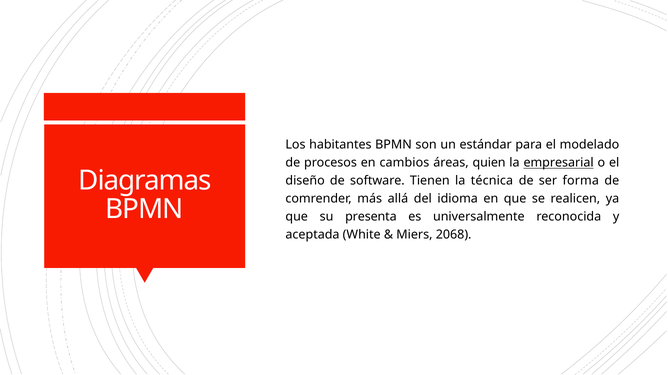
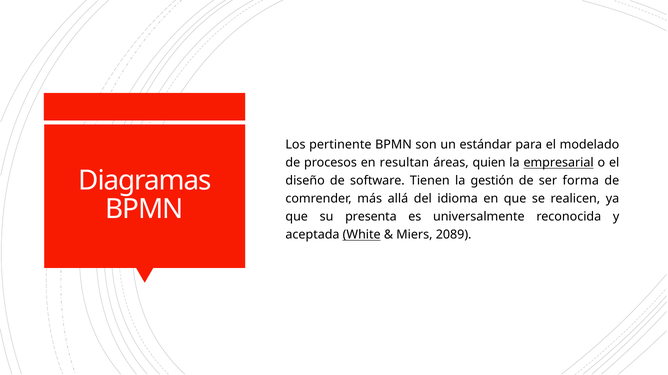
habitantes: habitantes -> pertinente (340, 145)
cambios: cambios -> resultan (404, 163)
técnica: técnica -> gestión (492, 181)
White underline: none -> present (362, 235)
2068: 2068 -> 2089 (454, 235)
